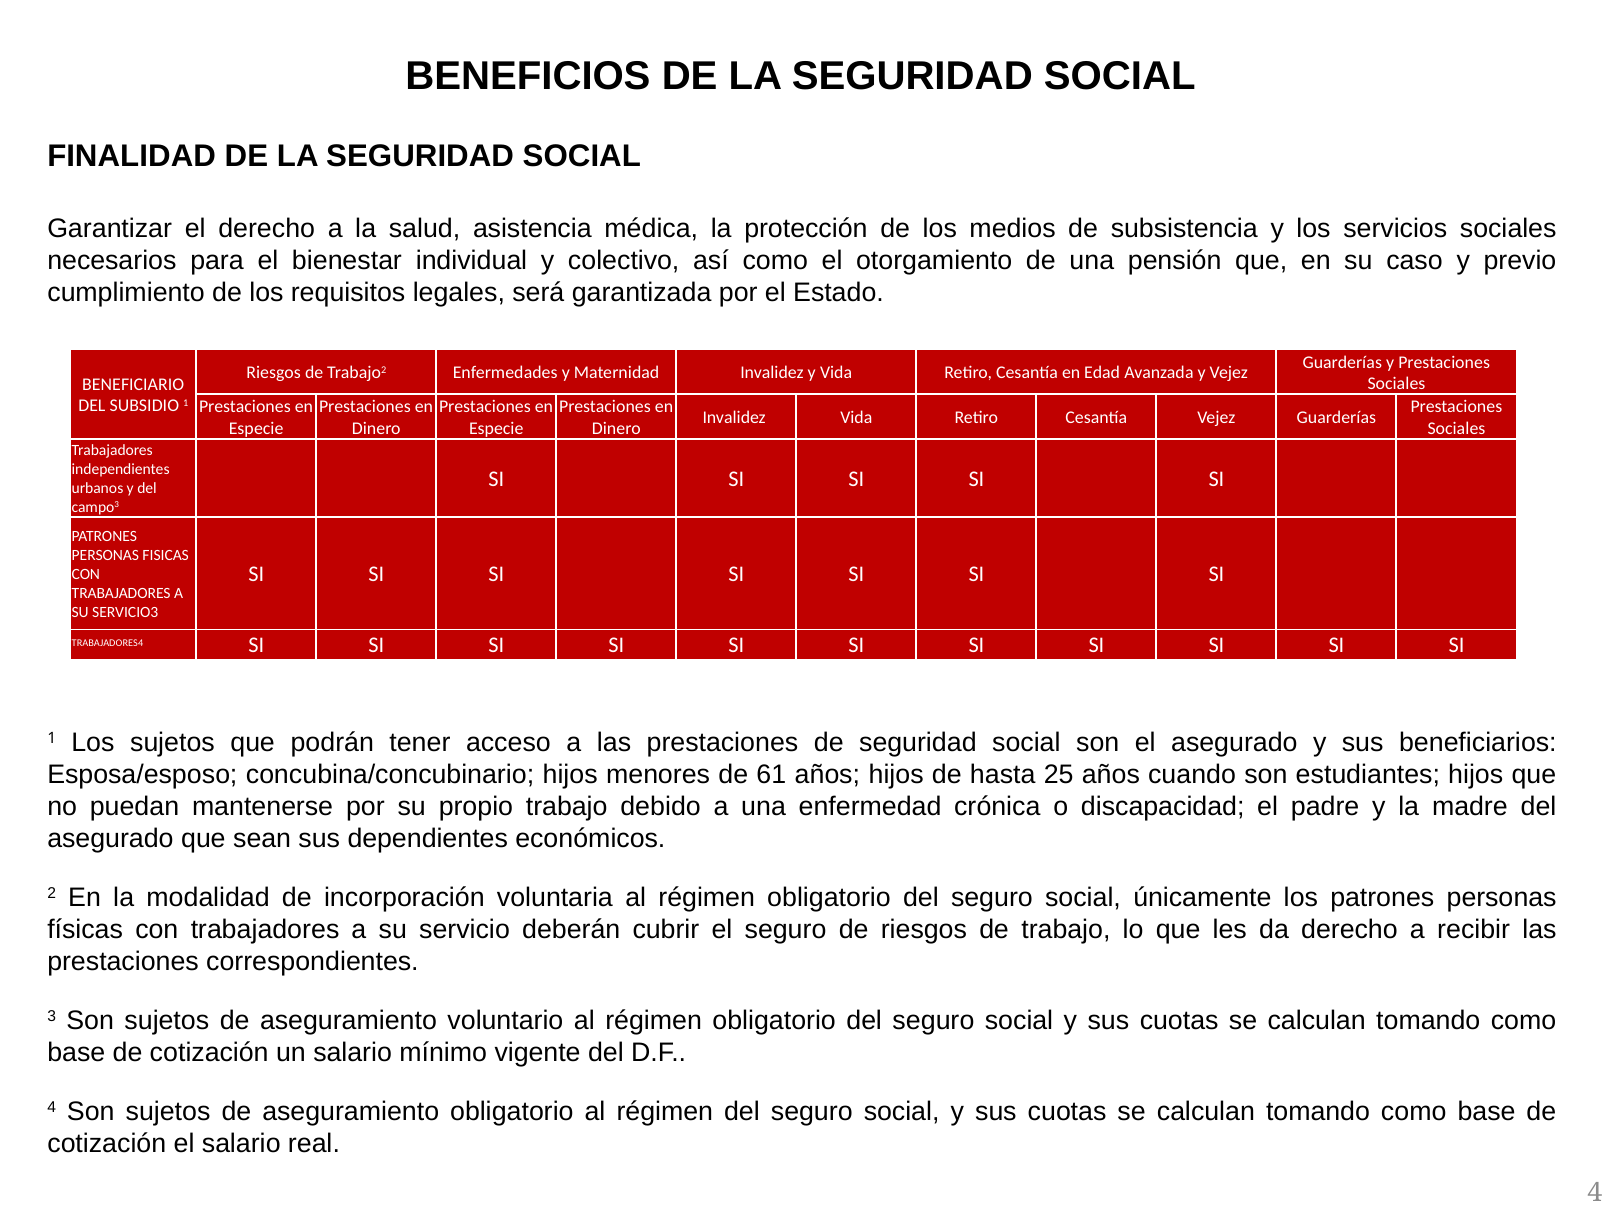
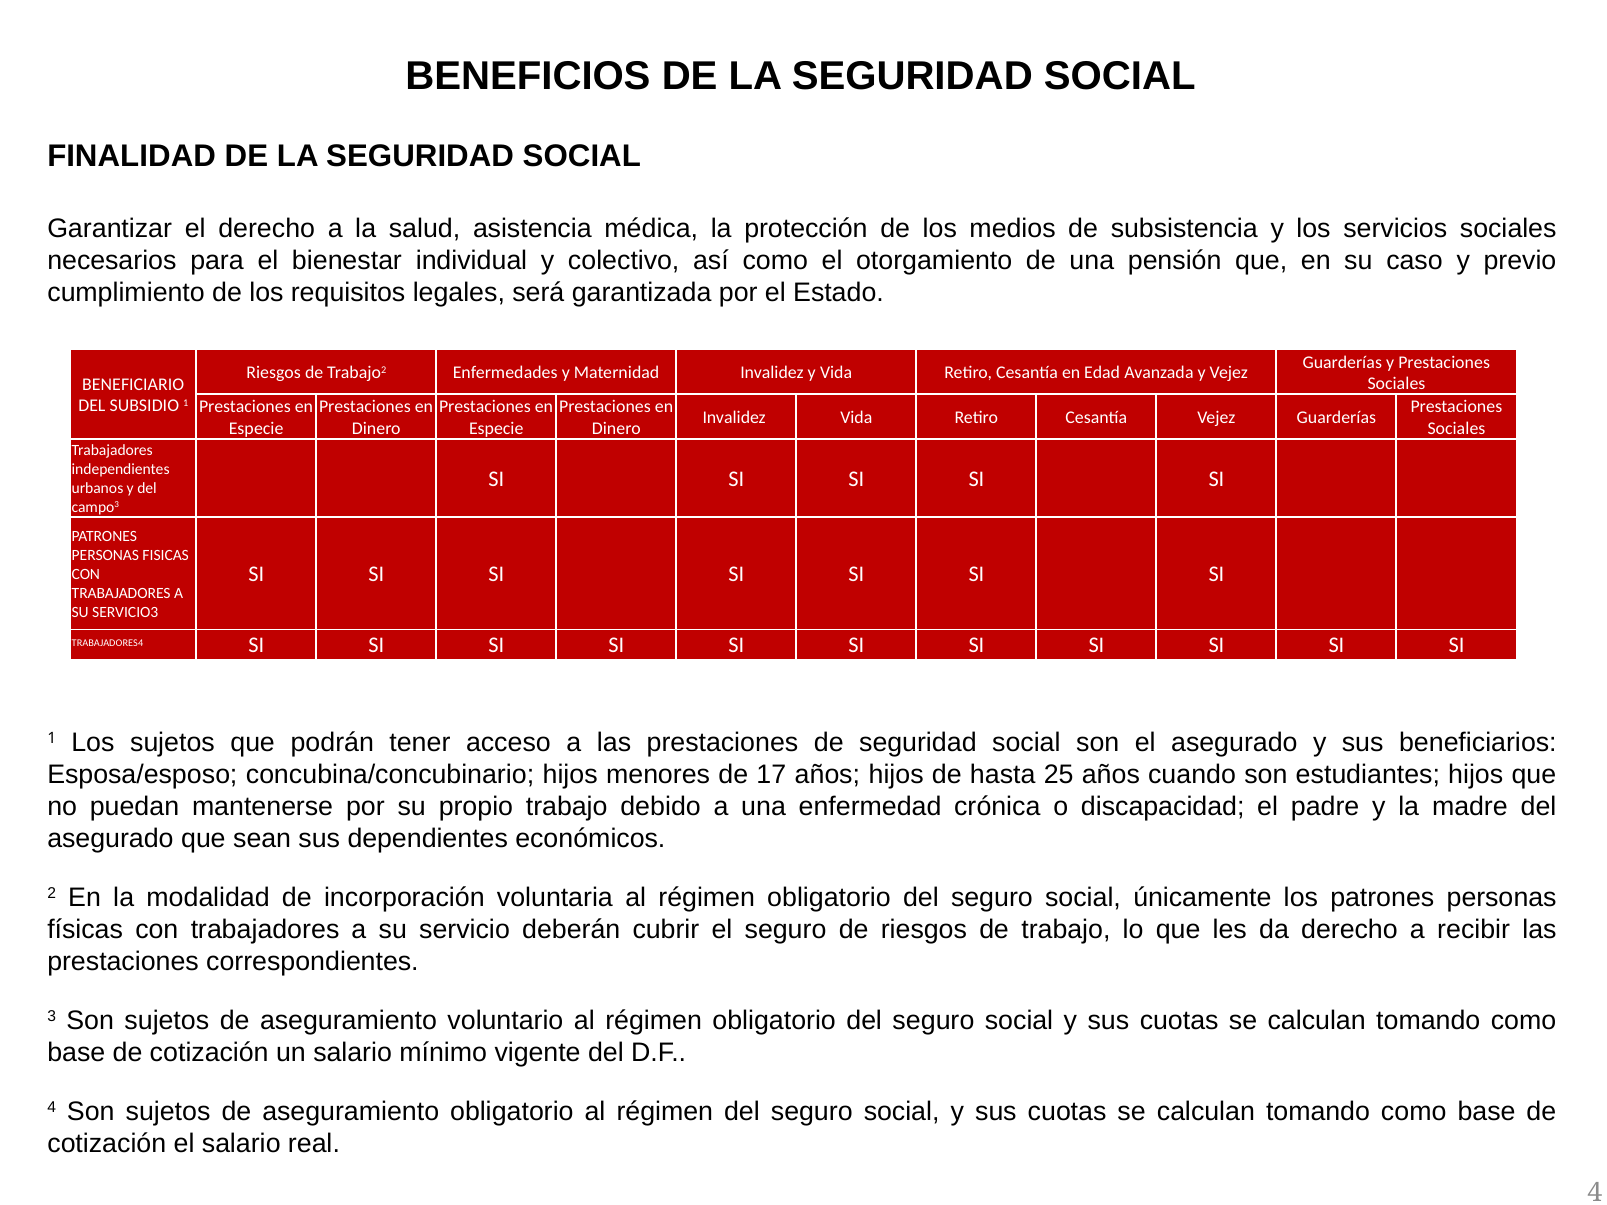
61: 61 -> 17 (771, 774)
